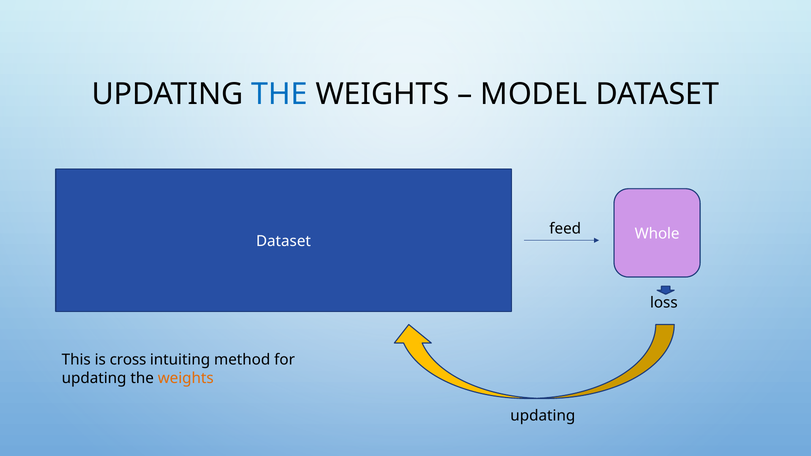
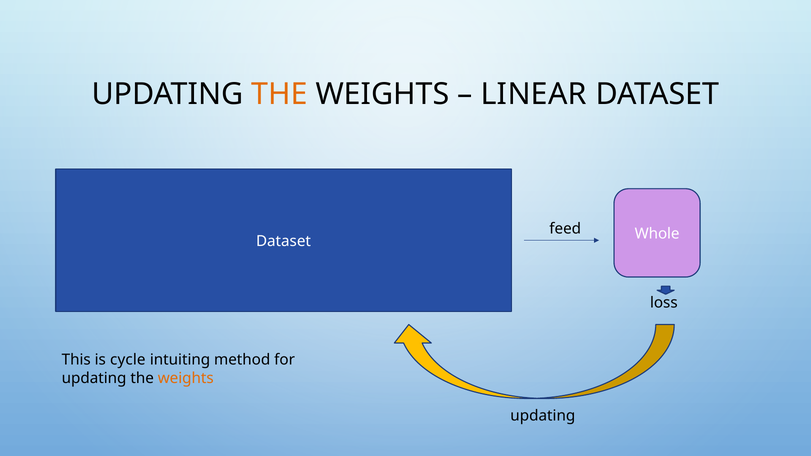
THE colour: blue -> orange (280, 94)
MODEL: MODEL -> LINEAR (534, 94)
cross: cross -> cycle (128, 360)
